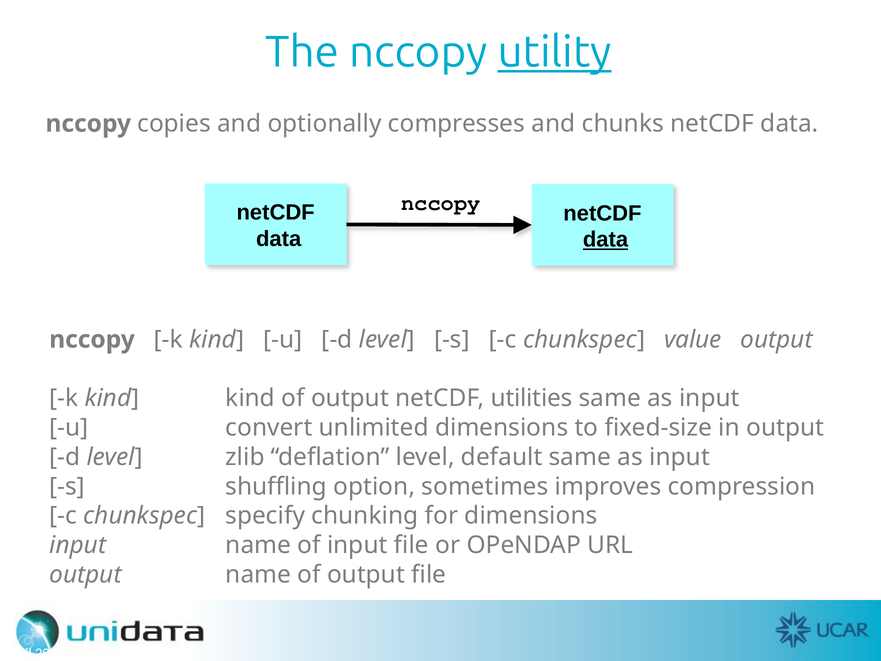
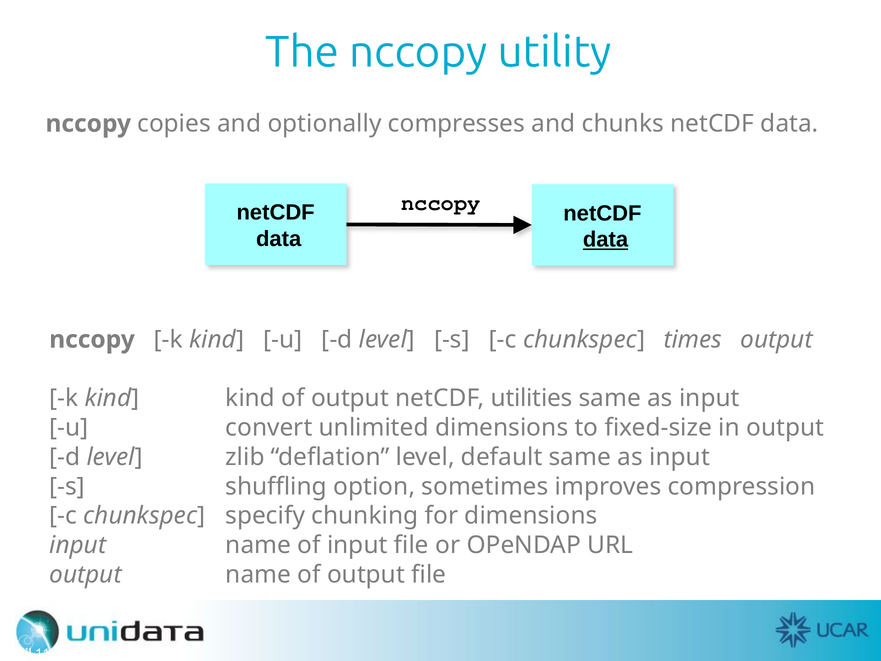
utility underline: present -> none (555, 52)
value: value -> times (693, 339)
20: 20 -> 11 (44, 653)
